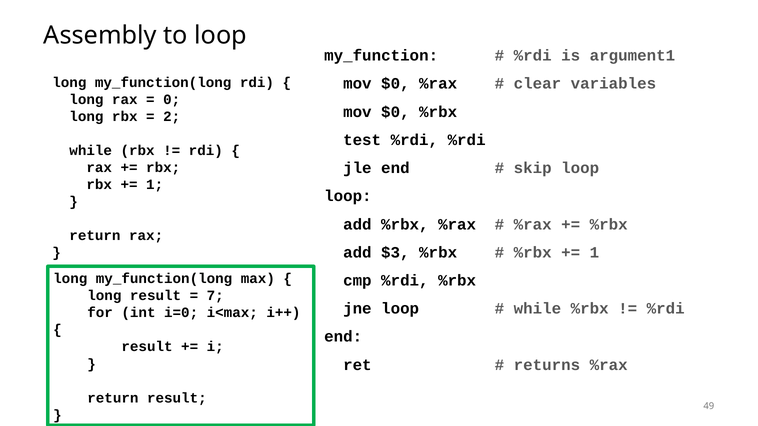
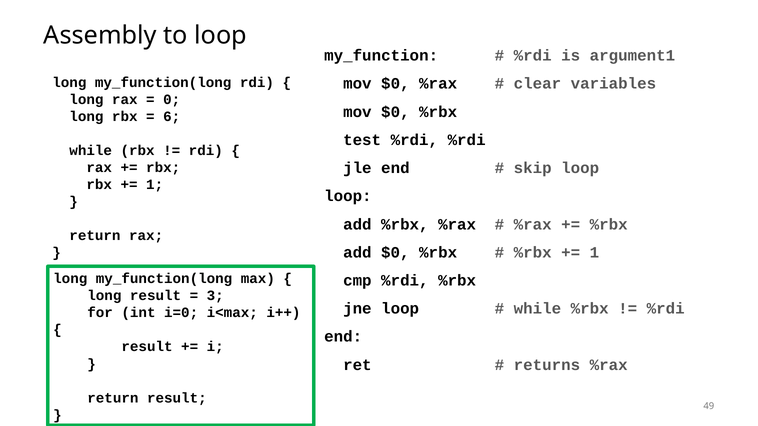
2: 2 -> 6 (172, 117)
add $3: $3 -> $0 (395, 253)
7: 7 -> 3 (215, 296)
